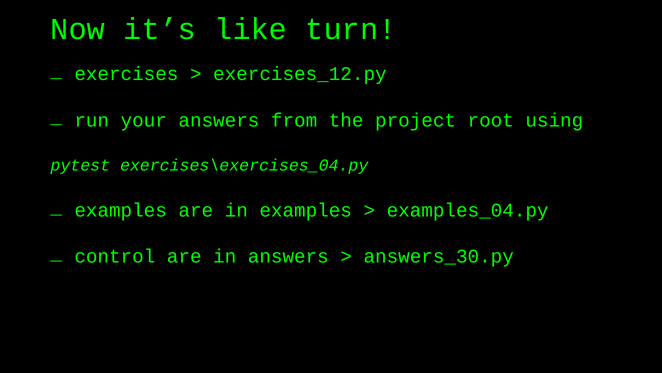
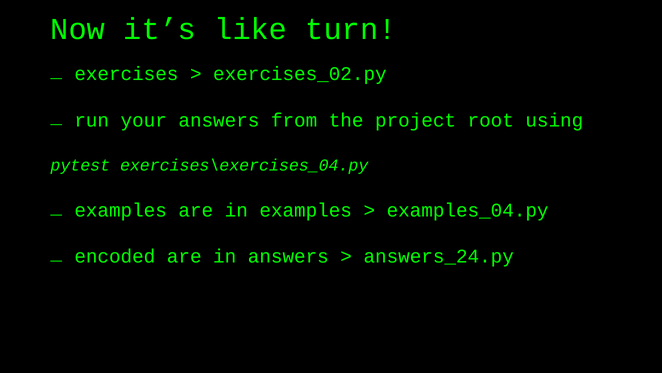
exercises_12.py: exercises_12.py -> exercises_02.py (300, 74)
control: control -> encoded (115, 256)
answers_30.py: answers_30.py -> answers_24.py (439, 256)
